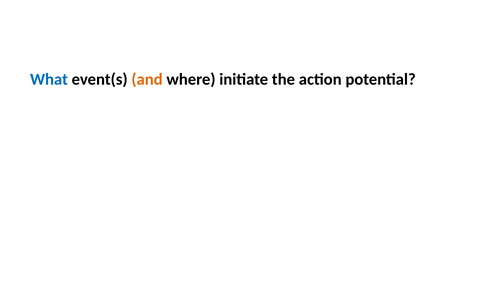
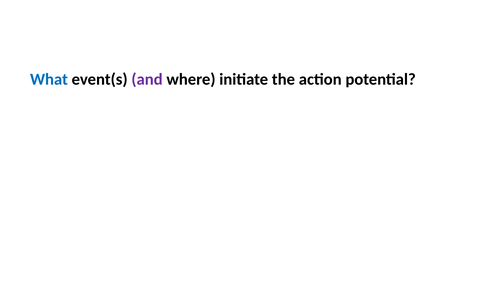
and colour: orange -> purple (147, 79)
